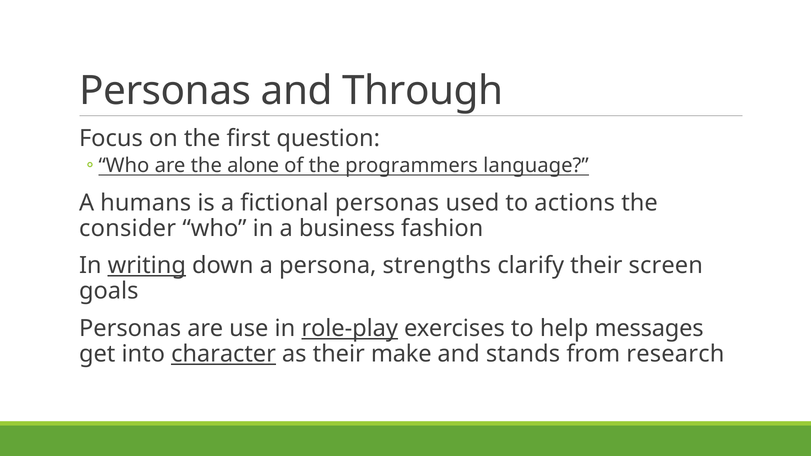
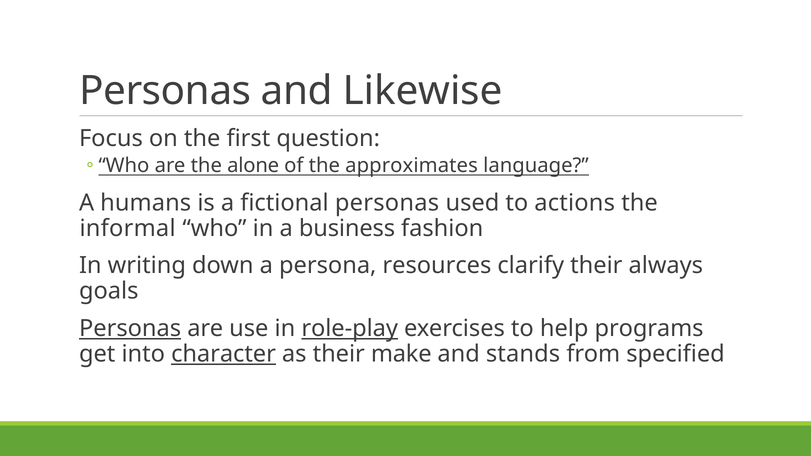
Through: Through -> Likewise (423, 91)
programmers: programmers -> approximates (412, 166)
consider: consider -> informal (128, 228)
writing underline: present -> none (147, 266)
strengths: strengths -> resources (437, 266)
screen: screen -> always (666, 266)
Personas underline: none -> present (130, 329)
messages: messages -> programs (649, 329)
research: research -> specified (676, 354)
